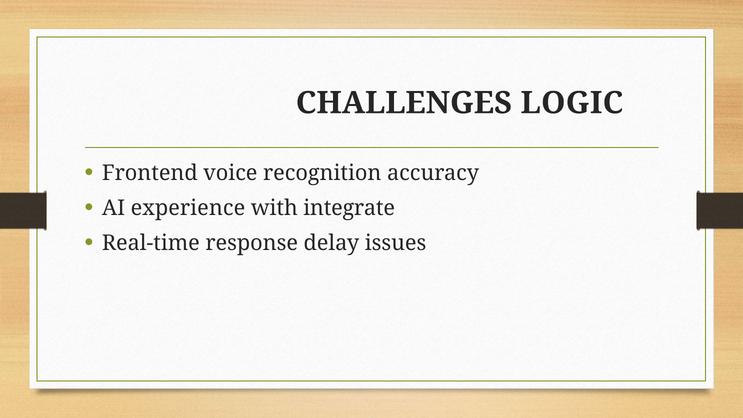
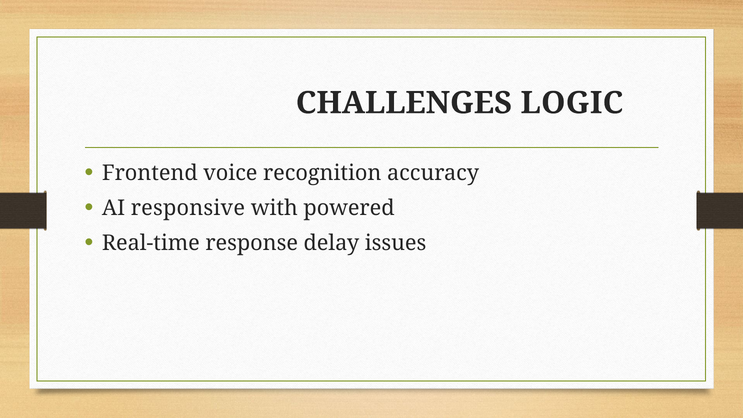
experience: experience -> responsive (188, 208)
integrate: integrate -> powered (349, 208)
